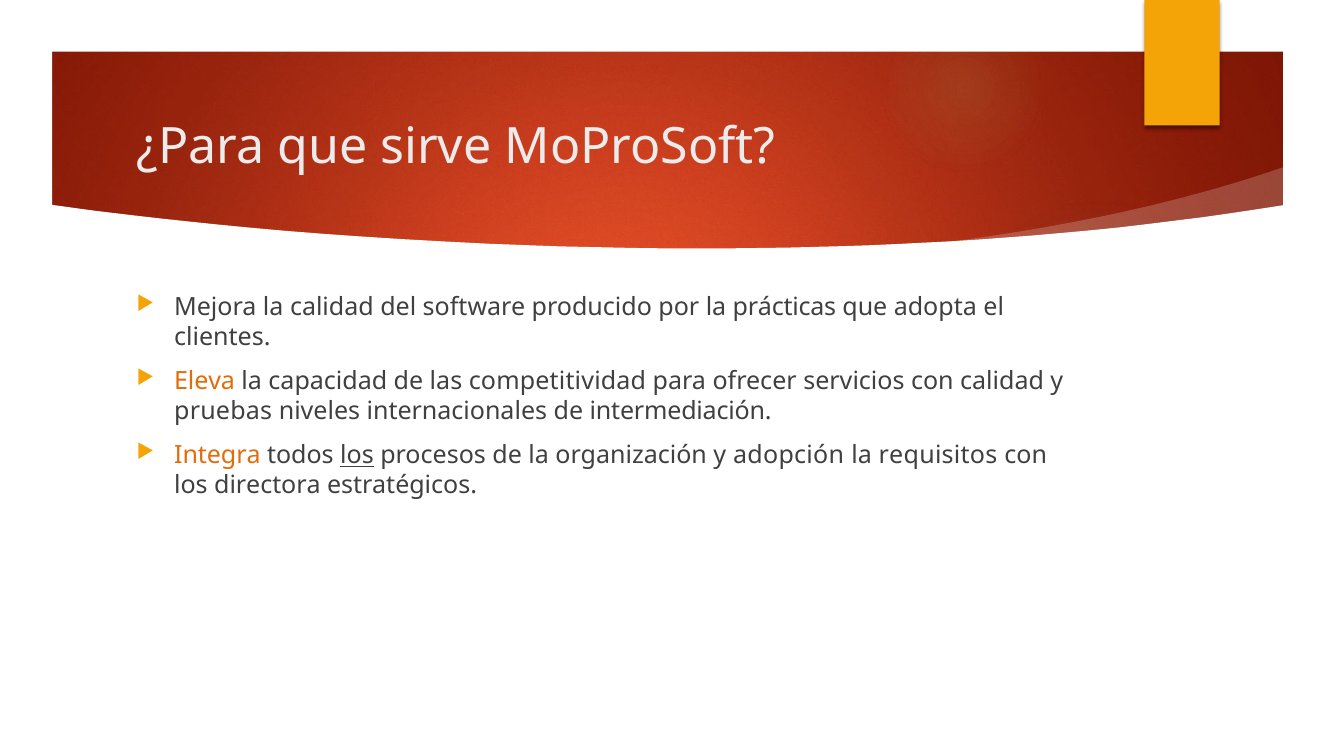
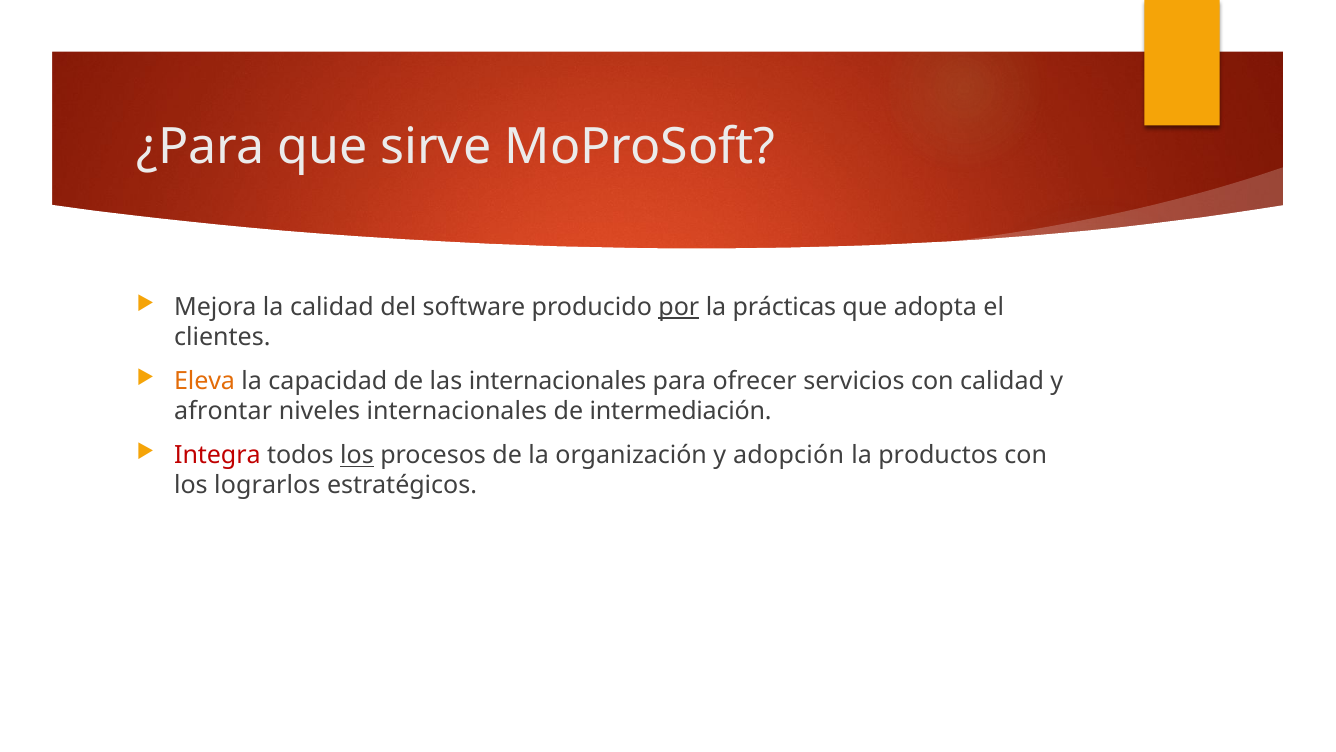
por underline: none -> present (679, 307)
las competitividad: competitividad -> internacionales (558, 381)
pruebas: pruebas -> afrontar (223, 411)
Integra colour: orange -> red (217, 455)
requisitos: requisitos -> productos (938, 455)
directora: directora -> lograrlos (267, 485)
